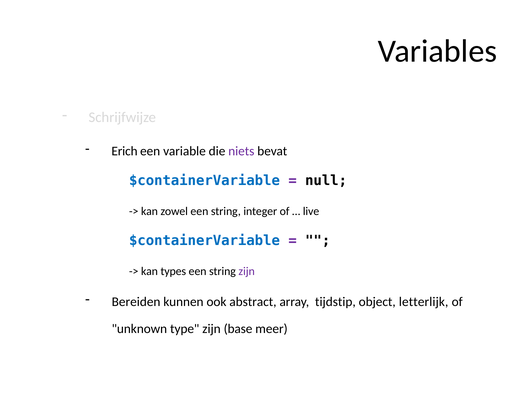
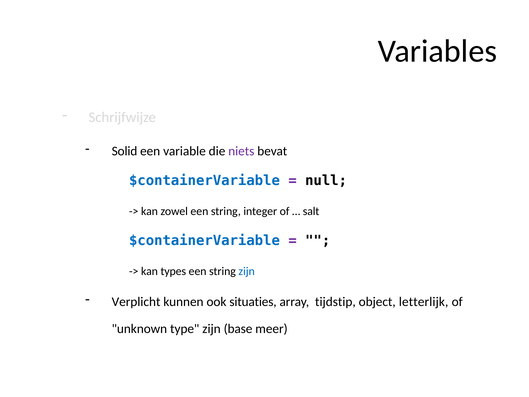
Erich: Erich -> Solid (124, 151)
live: live -> salt (311, 211)
zijn colour: purple -> blue (247, 271)
Bereiden: Bereiden -> Verplicht (136, 302)
abstract: abstract -> situaties (253, 302)
